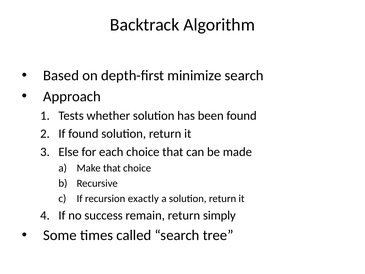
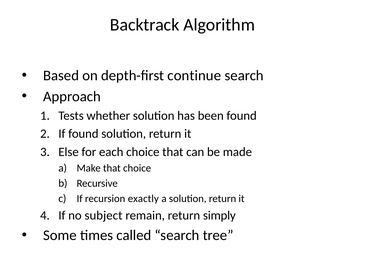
minimize: minimize -> continue (194, 76)
success: success -> subject (103, 215)
